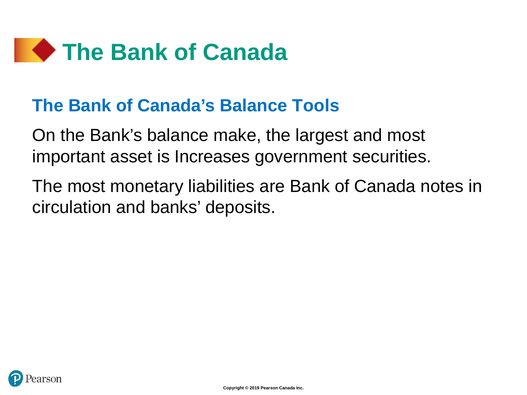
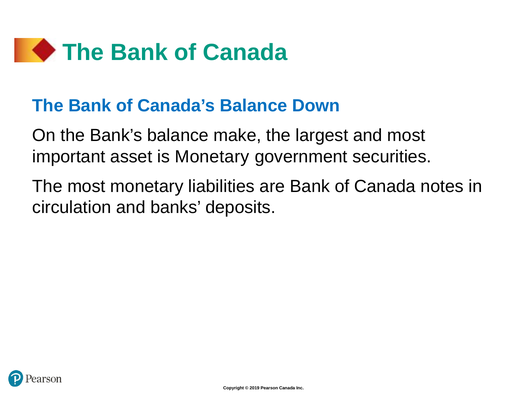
Tools: Tools -> Down (316, 106)
is Increases: Increases -> Monetary (212, 157)
